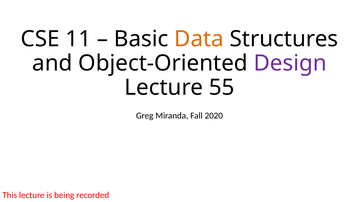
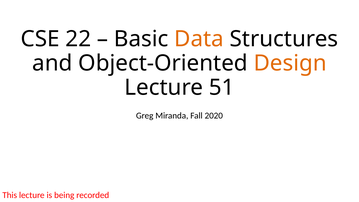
11: 11 -> 22 (78, 39)
Design colour: purple -> orange (290, 63)
55: 55 -> 51 (222, 87)
